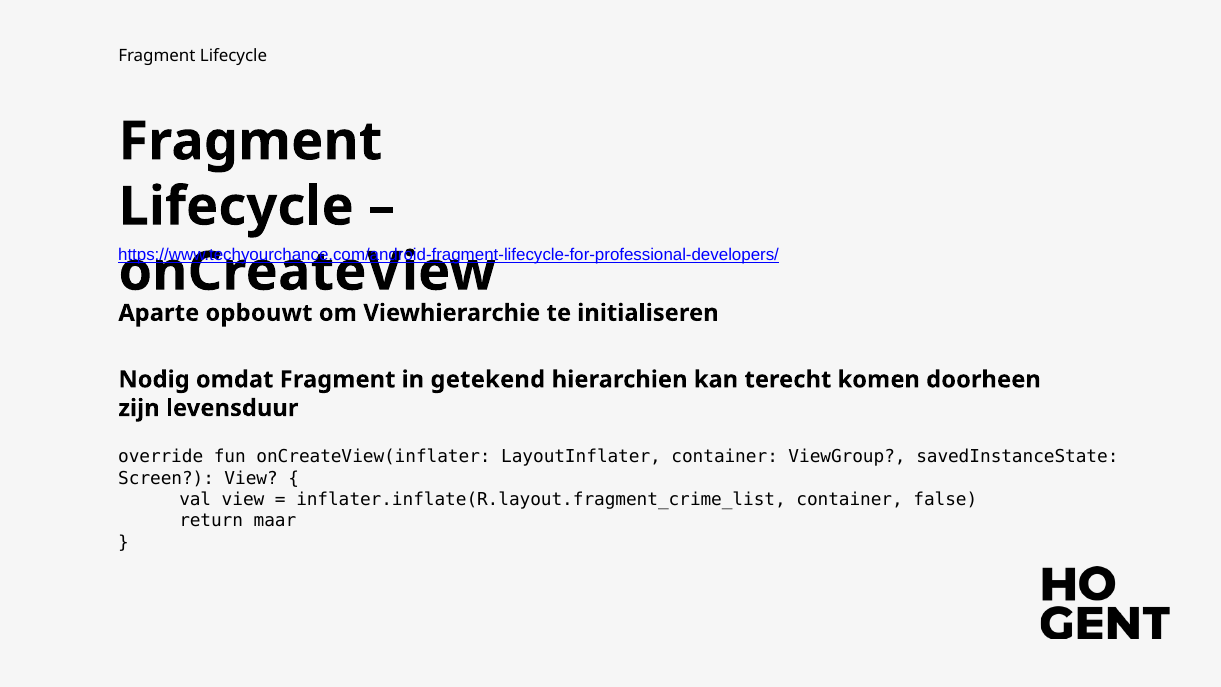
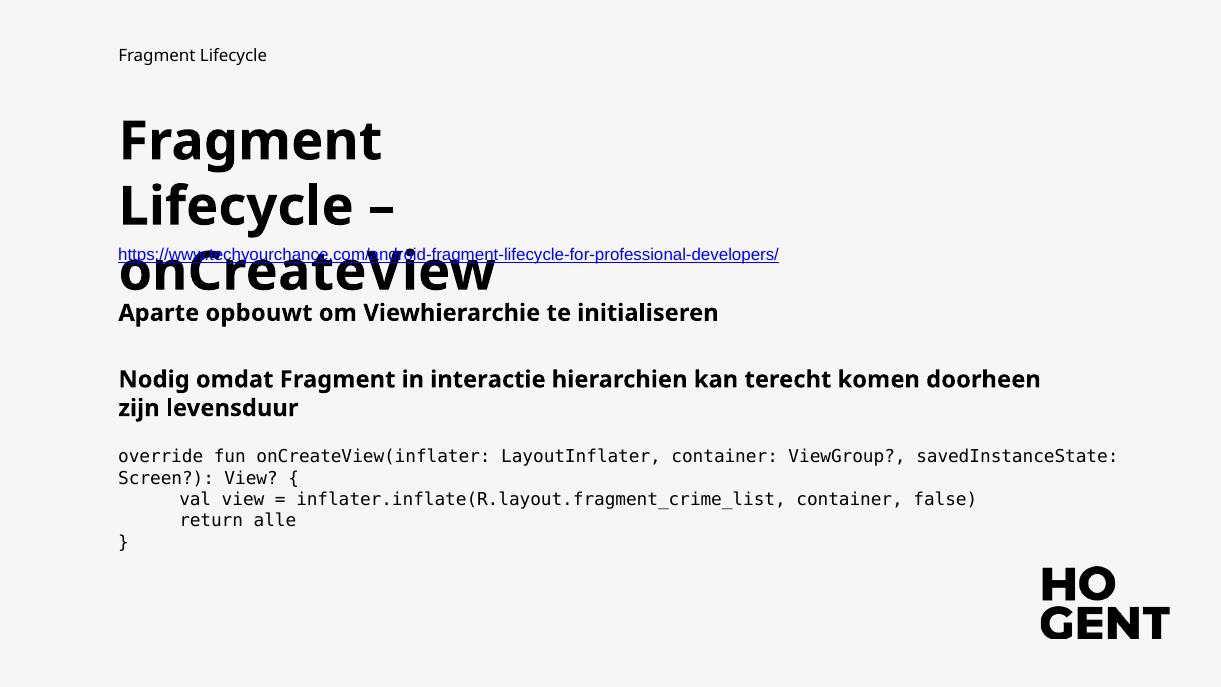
getekend: getekend -> interactie (488, 380)
maar: maar -> alle (275, 521)
